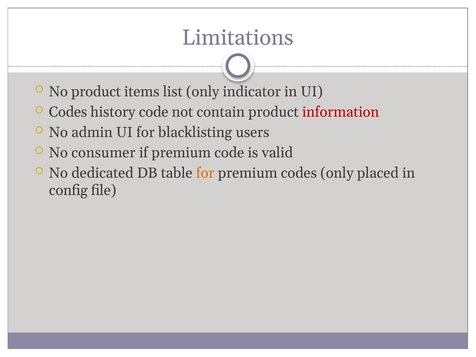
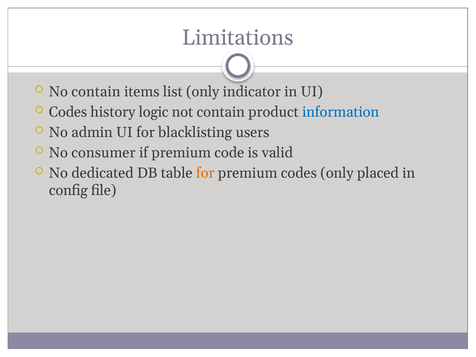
No product: product -> contain (96, 92)
history code: code -> logic (154, 112)
information colour: red -> blue (341, 112)
